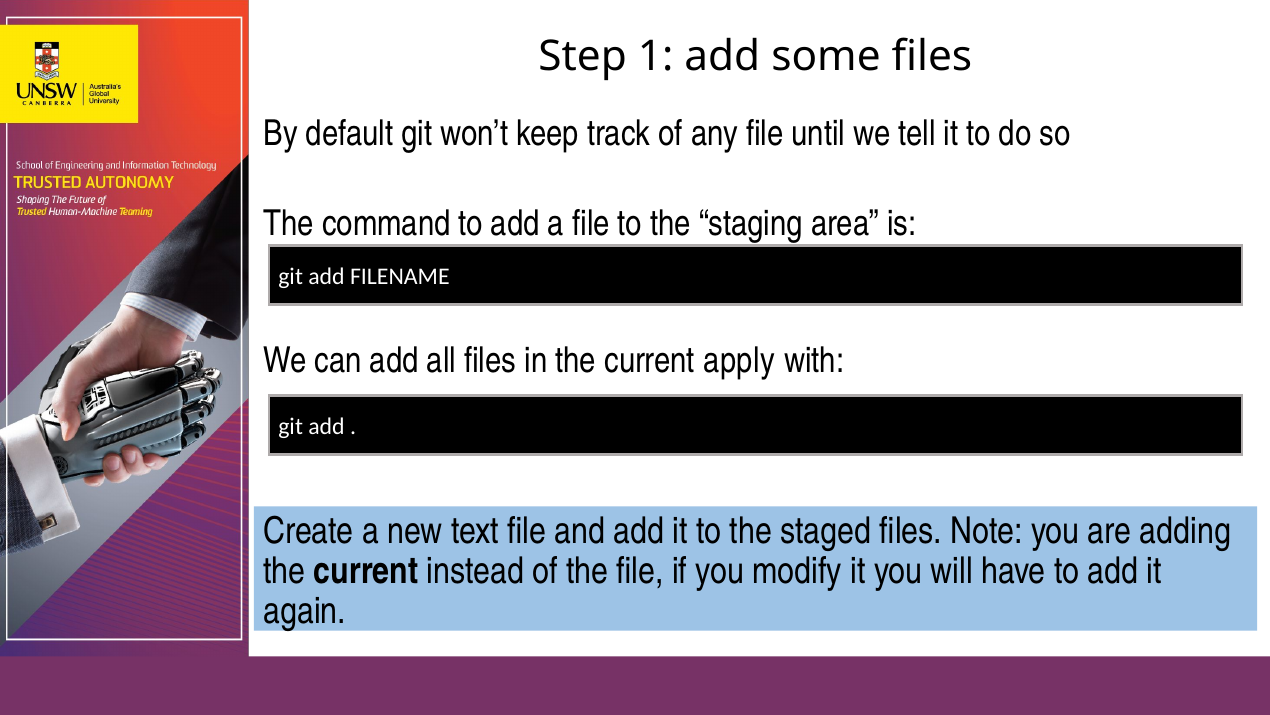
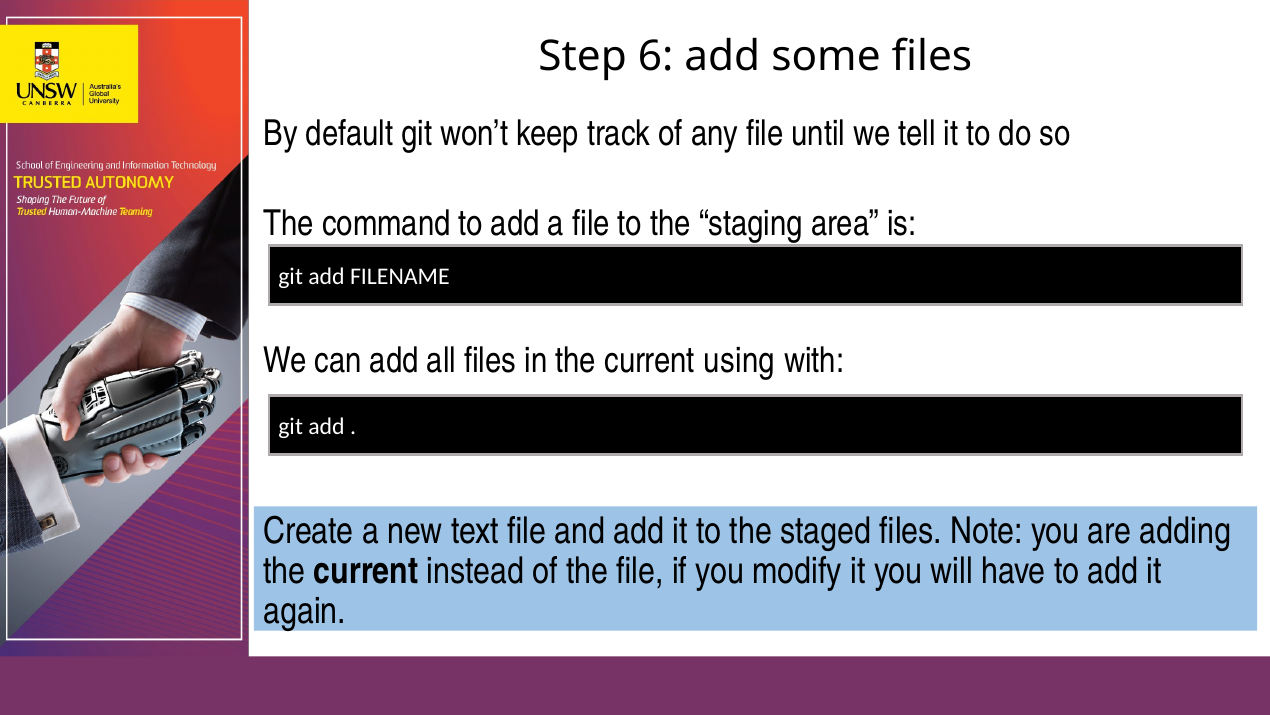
1: 1 -> 6 (656, 57)
apply: apply -> using (739, 360)
